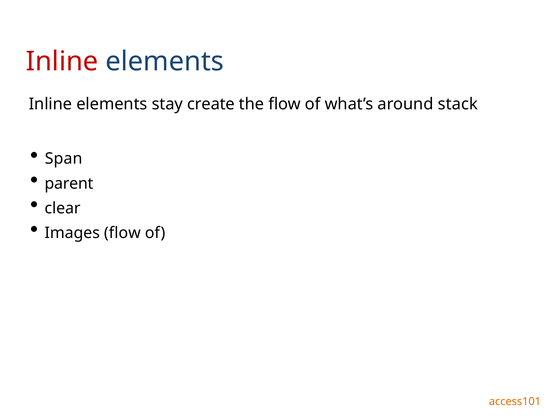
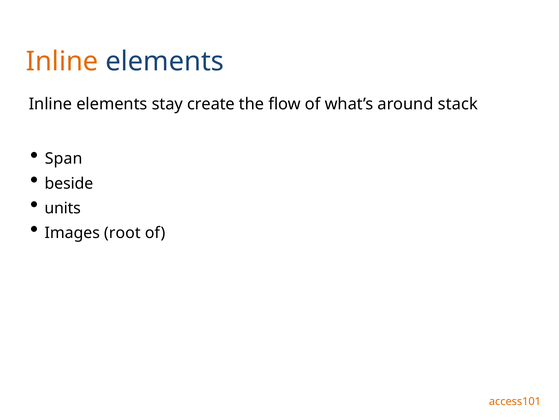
Inline colour: red -> orange (62, 61)
parent: parent -> beside (69, 183)
clear: clear -> units (63, 208)
Images flow: flow -> root (122, 233)
